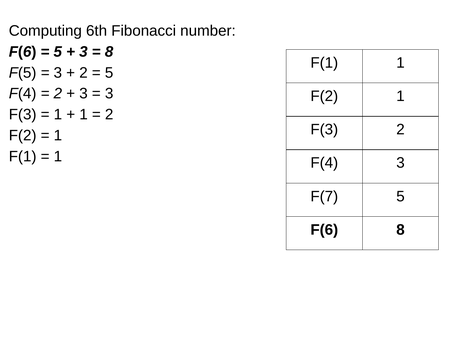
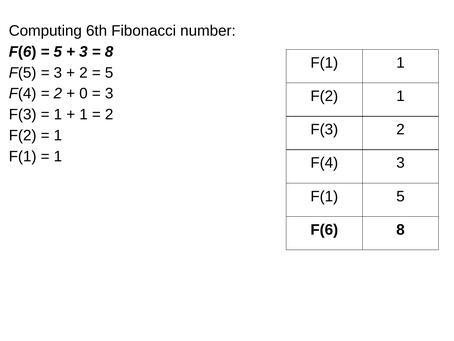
3: 3 -> 0 (83, 93)
F(7: F(7 -> F(1 (324, 196)
